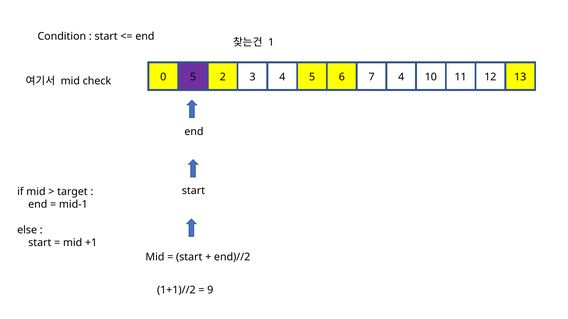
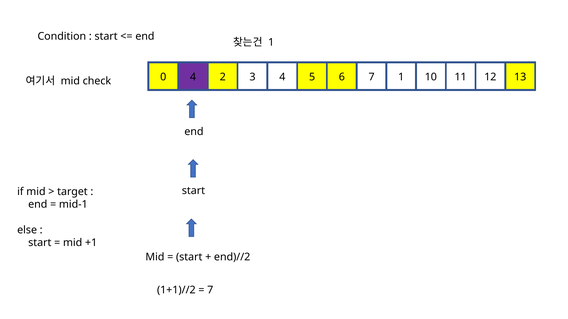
0 5: 5 -> 4 (193, 77)
7 4: 4 -> 1 (401, 77)
9: 9 -> 7 (210, 290)
